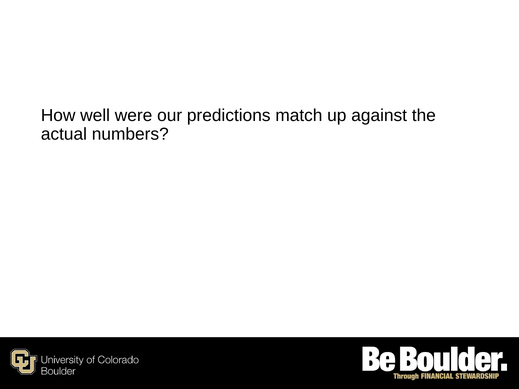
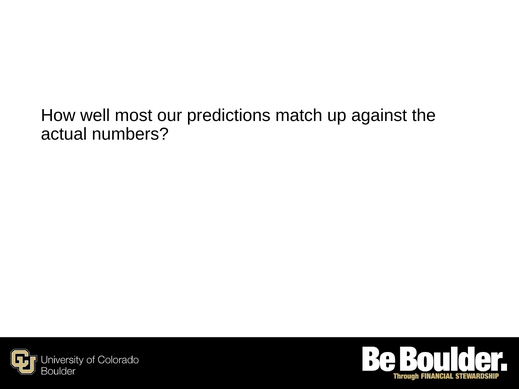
were: were -> most (134, 115)
